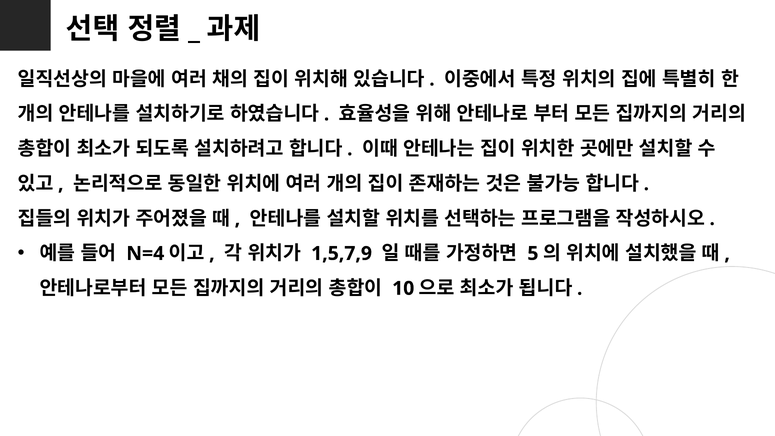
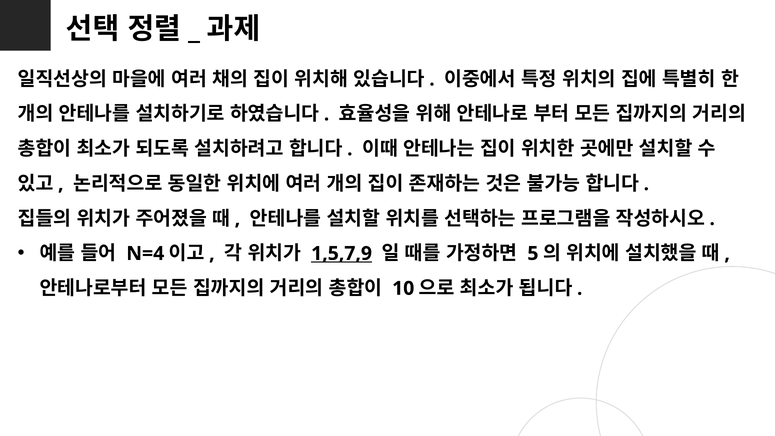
1,5,7,9 underline: none -> present (342, 253)
